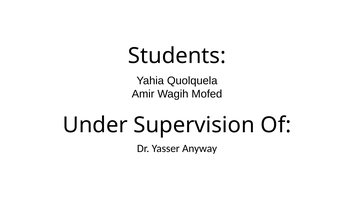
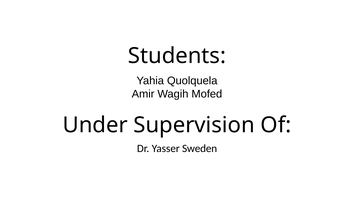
Anyway: Anyway -> Sweden (200, 149)
